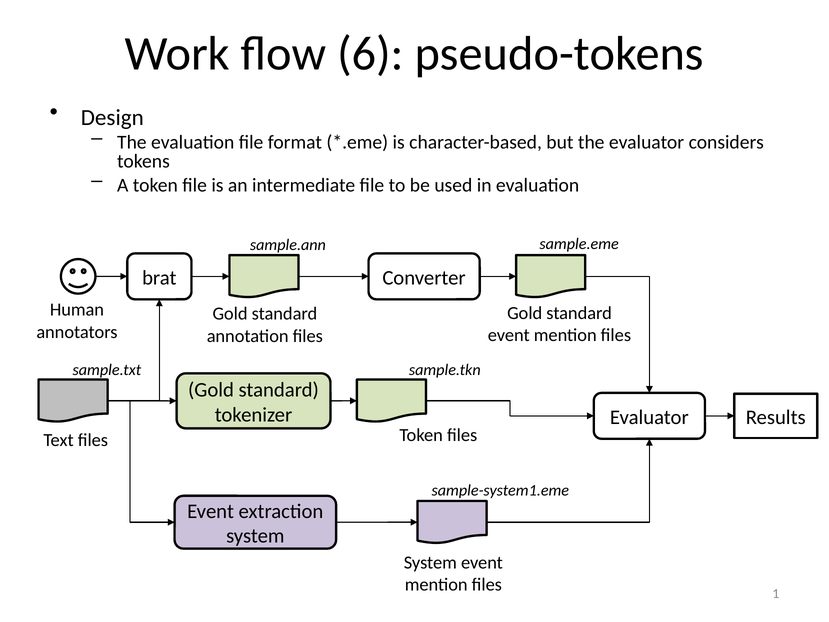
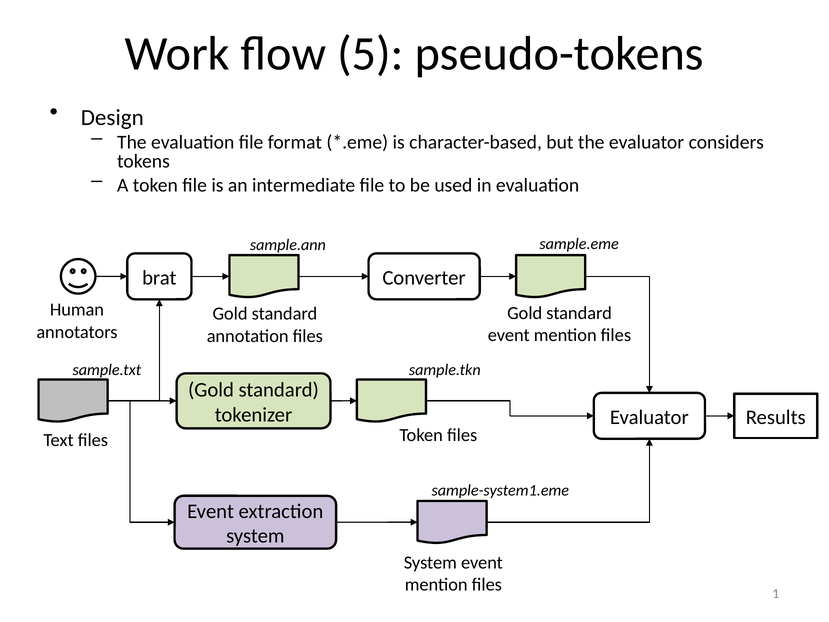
6: 6 -> 5 (370, 54)
